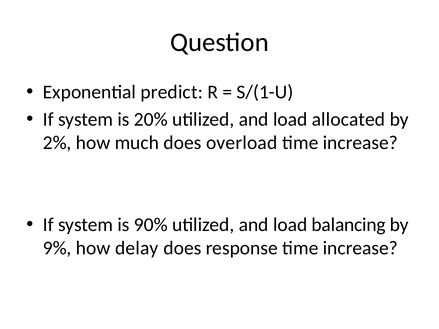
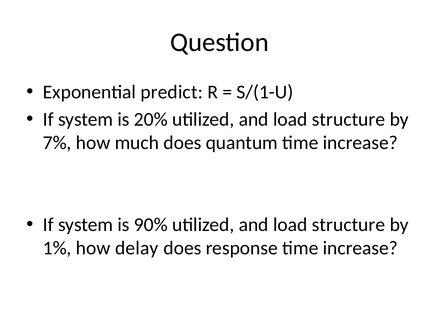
allocated: allocated -> structure (349, 119)
2%: 2% -> 7% (57, 143)
overload: overload -> quantum (242, 143)
balancing: balancing -> structure (349, 225)
9%: 9% -> 1% (57, 248)
